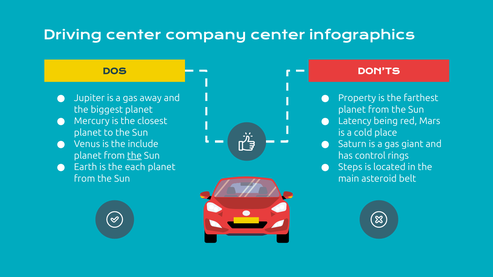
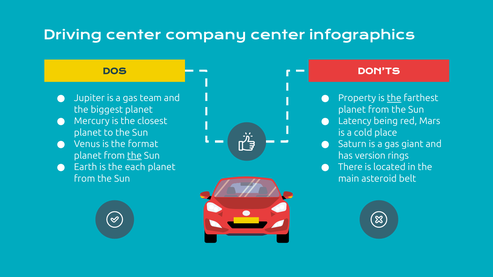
away: away -> team (151, 98)
the underline: none -> present (394, 98)
include: include -> format (143, 144)
control: control -> version (370, 156)
Steps: Steps -> There (350, 167)
